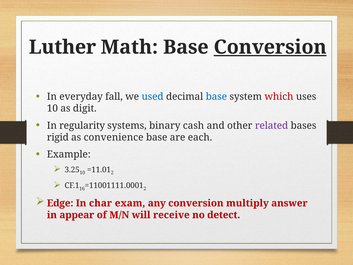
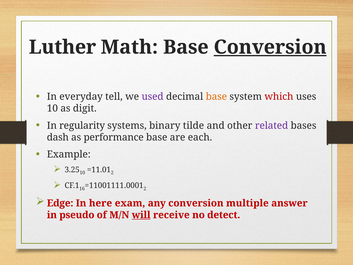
fall: fall -> tell (114, 97)
used colour: blue -> purple (153, 97)
base colour: blue -> orange (216, 97)
cash: cash -> tilde (194, 125)
rigid: rigid -> dash (58, 137)
convenience: convenience -> performance (114, 137)
char: char -> here (100, 203)
multiply: multiply -> multiple (247, 203)
appear: appear -> pseudo (77, 215)
will underline: none -> present (141, 215)
